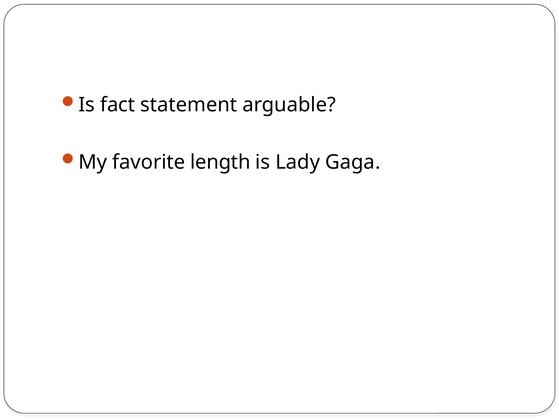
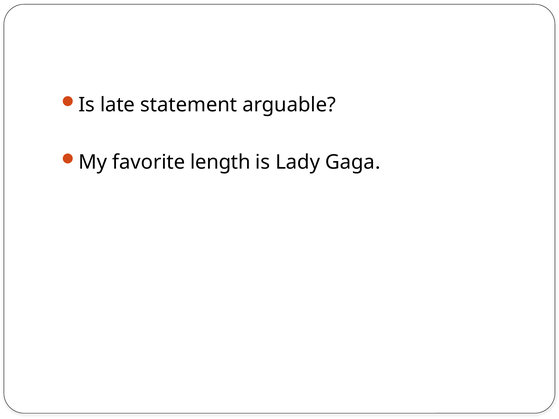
fact: fact -> late (118, 105)
